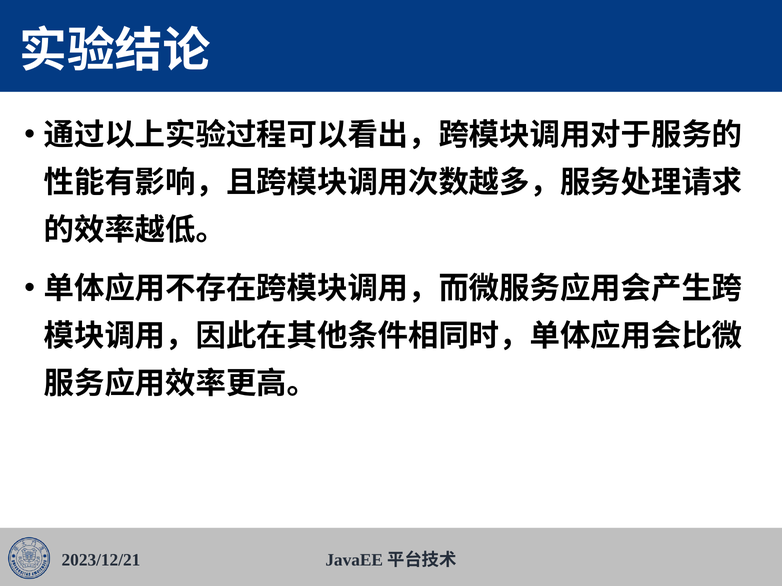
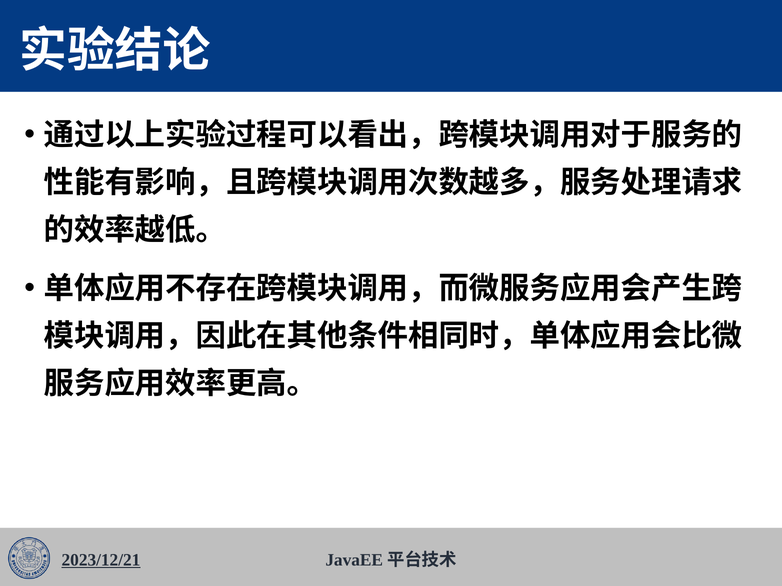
2023/12/21 underline: none -> present (101, 560)
